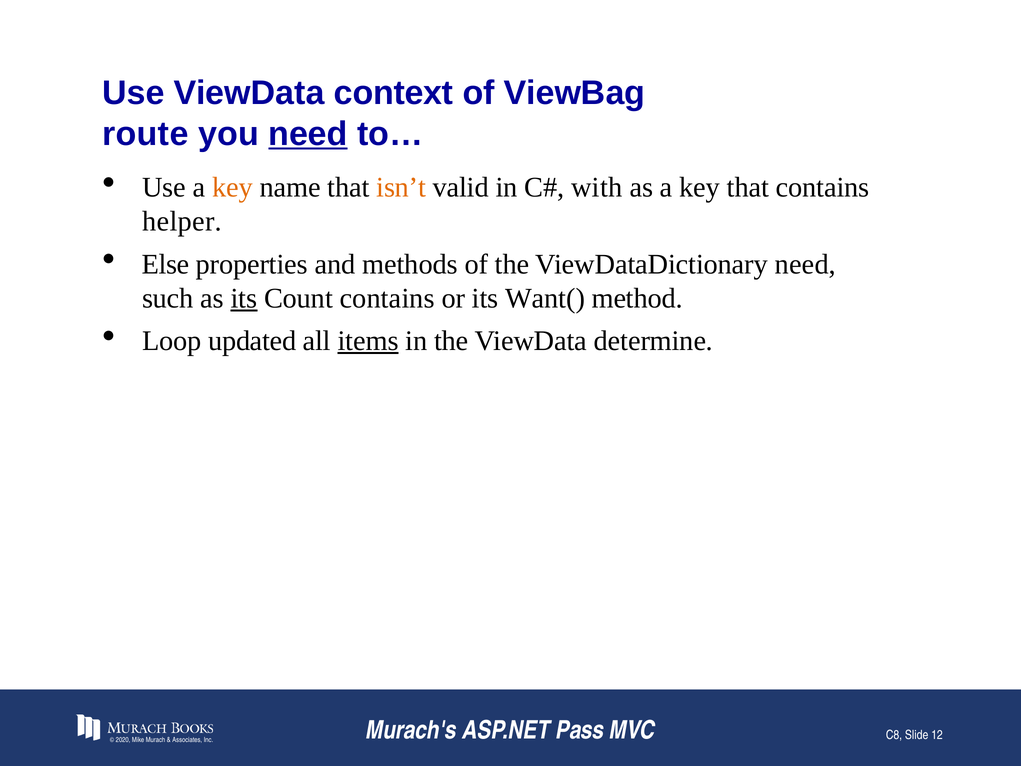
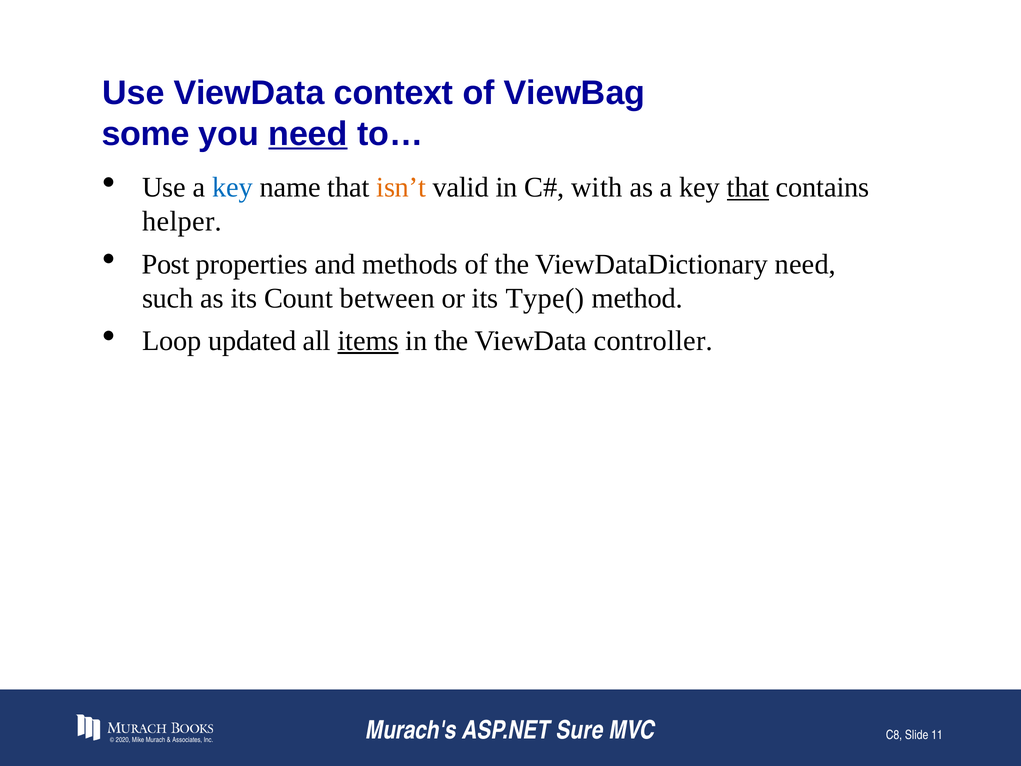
route: route -> some (146, 134)
key colour: orange -> blue (232, 187)
that underline: none -> present (748, 187)
Else: Else -> Post (166, 264)
its underline: present -> none (244, 298)
Count contains: contains -> between (387, 298)
Want(: Want( -> Type( (545, 298)
determine: determine -> controller (653, 341)
Pass: Pass -> Sure (580, 730)
12: 12 -> 11 (937, 735)
